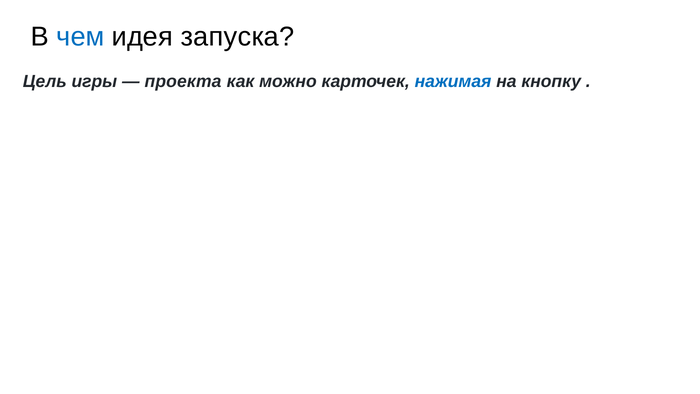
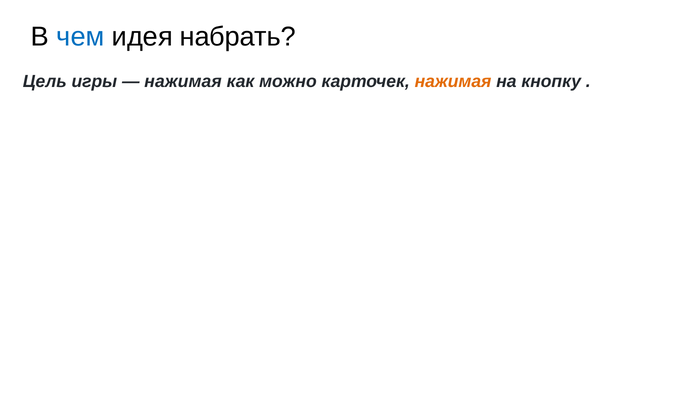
запуска: запуска -> набрать (238, 37)
проекта: проекта -> нажимая (183, 82)
нажимая colour: blue -> orange (453, 82)
